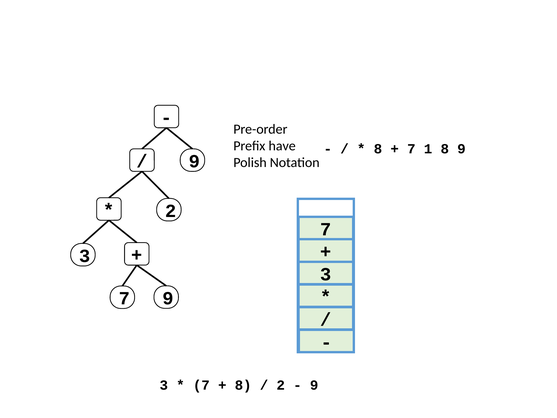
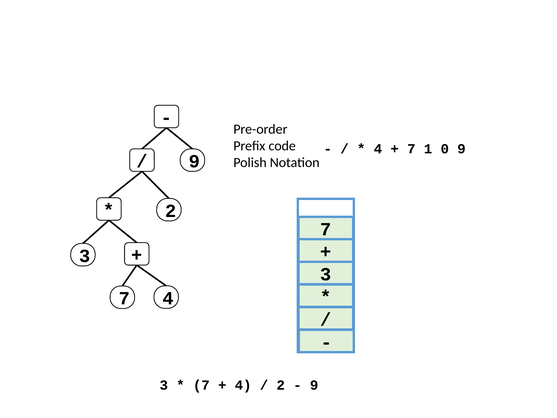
have: have -> code (282, 146)
8: 8 -> 4 (378, 149)
1 8: 8 -> 0 (445, 149)
7 9: 9 -> 4 (168, 298)
8: 8 -> 4 (243, 385)
